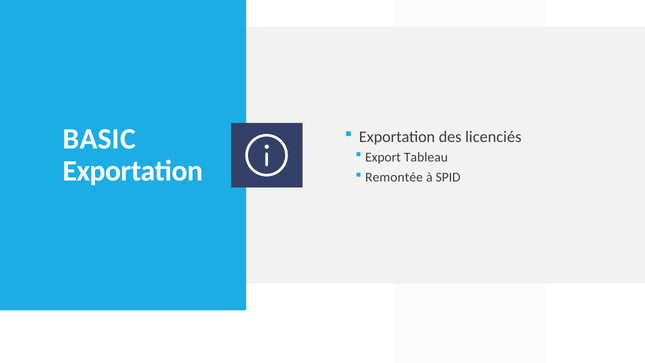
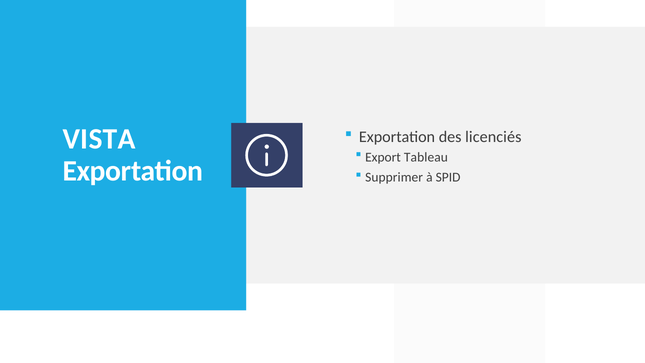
BASIC: BASIC -> VISTA (99, 139)
Remontée: Remontée -> Supprimer (394, 177)
